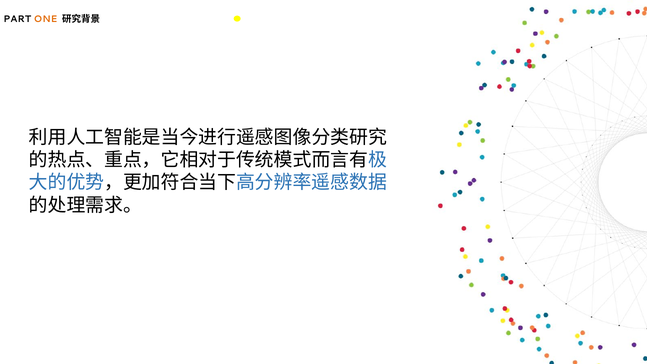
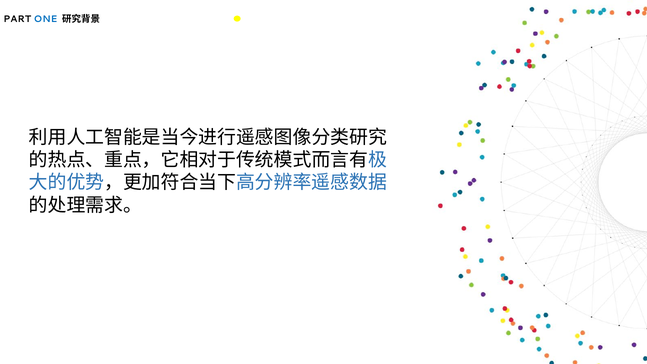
ONE colour: orange -> blue (46, 19)
